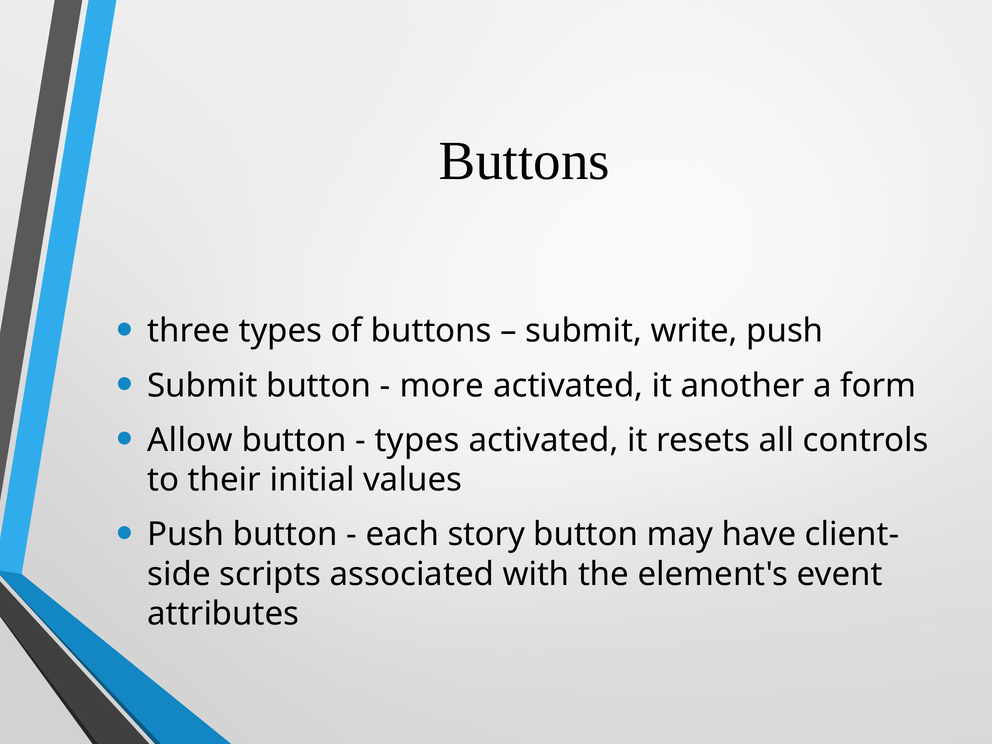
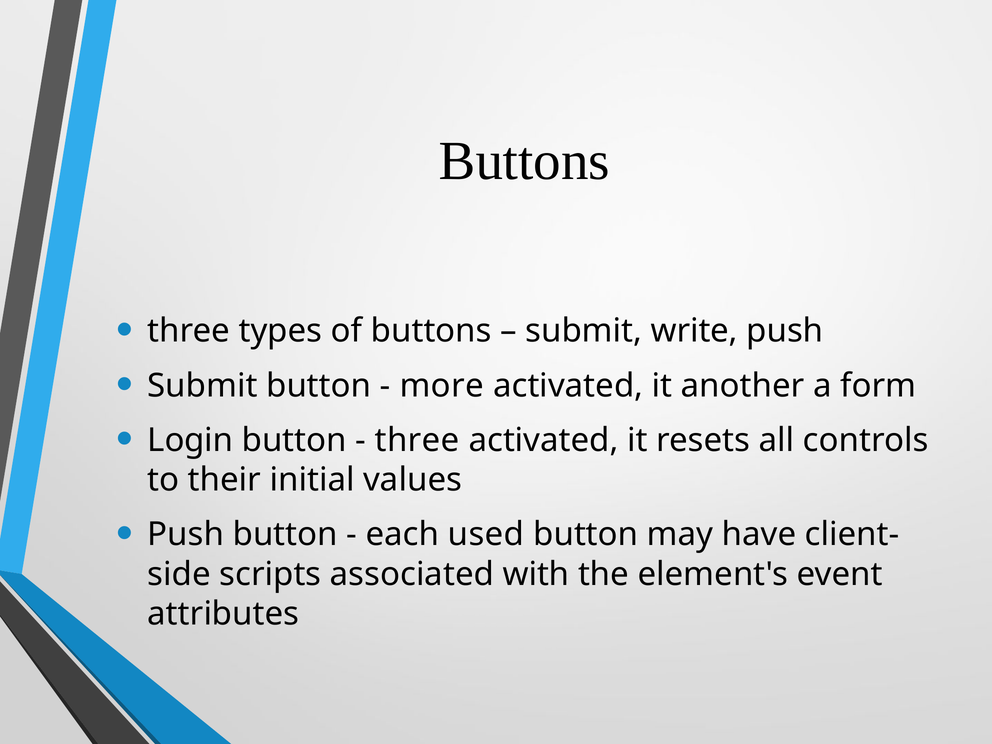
Allow: Allow -> Login (190, 440)
types: types -> three (417, 440)
story: story -> used (486, 534)
